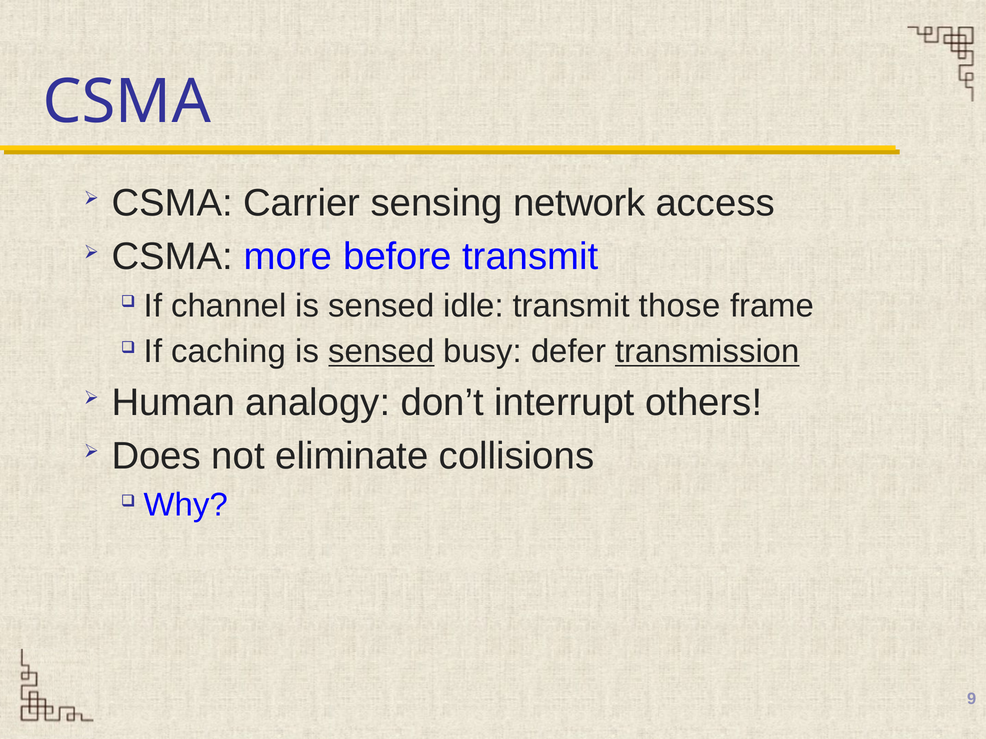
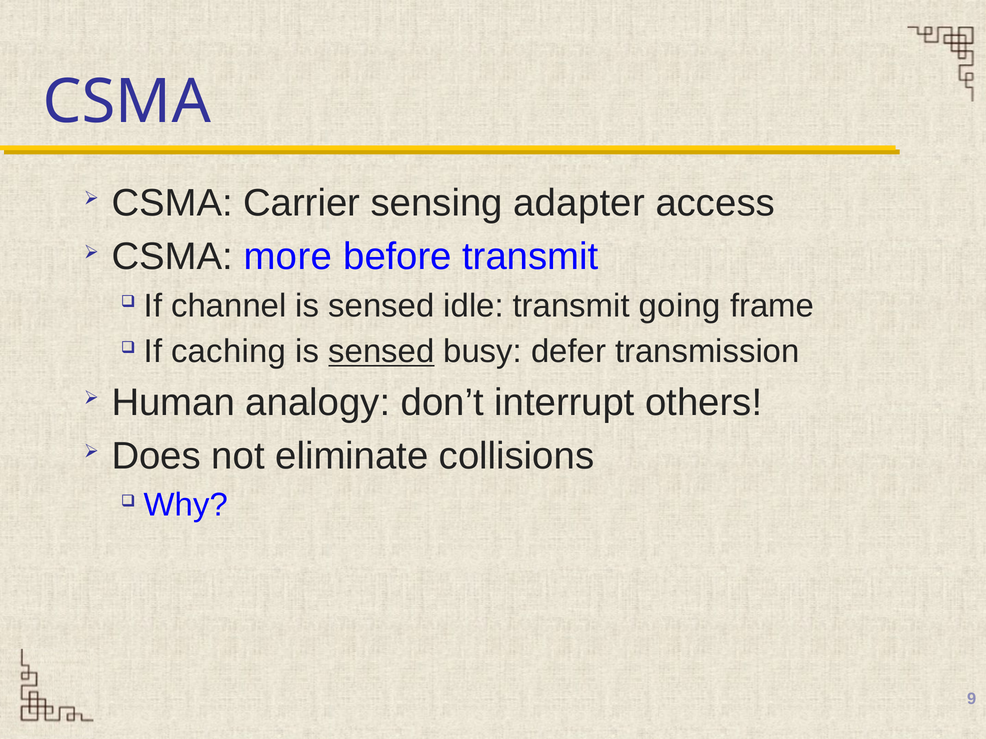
network: network -> adapter (579, 203)
those: those -> going (680, 306)
transmission underline: present -> none (707, 352)
